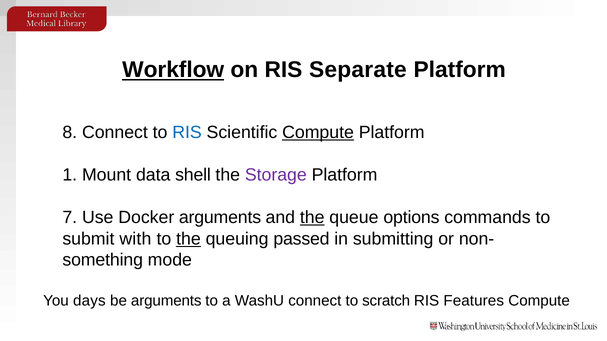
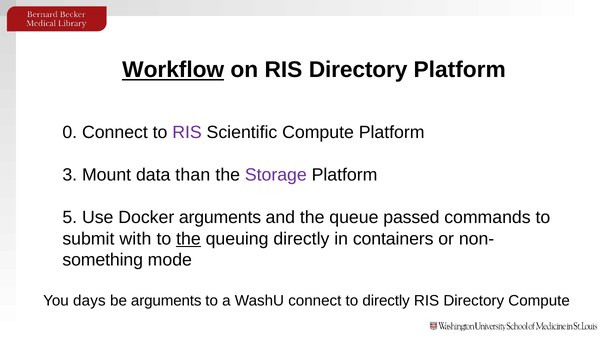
on RIS Separate: Separate -> Directory (358, 70)
8: 8 -> 0 (70, 133)
RIS colour: blue -> purple (187, 133)
Compute underline: present -> none (318, 133)
2 1: 1 -> 3 (70, 175)
shell: shell -> than (193, 175)
7: 7 -> 5 (70, 218)
the underline: present -> none (312, 218)
options: options -> passed (411, 218)
queuing passed: passed -> directly (301, 239)
submitting: submitting -> containers (393, 239)
to scratch: scratch -> directly (386, 301)
Features: Features -> Directory (474, 301)
